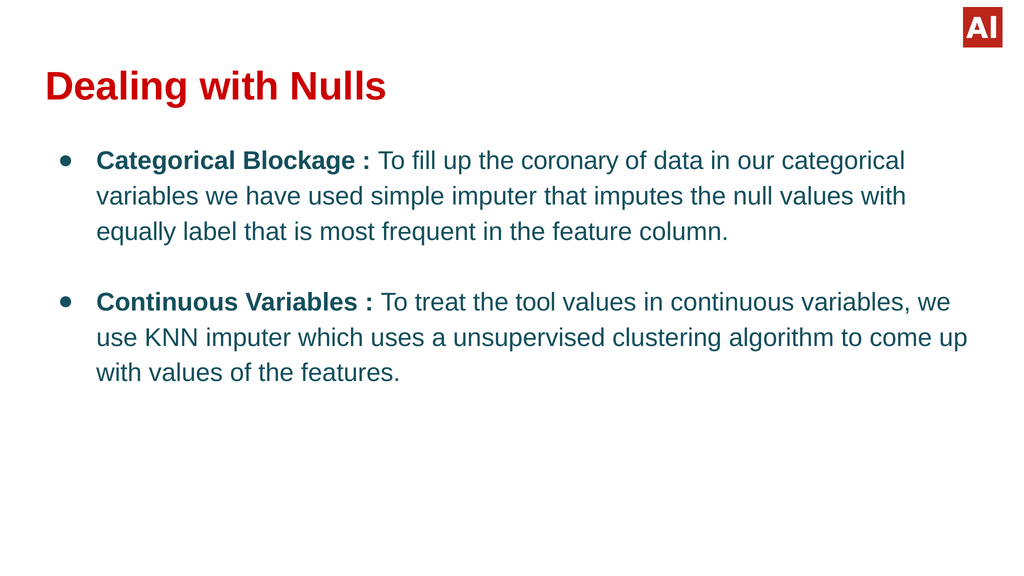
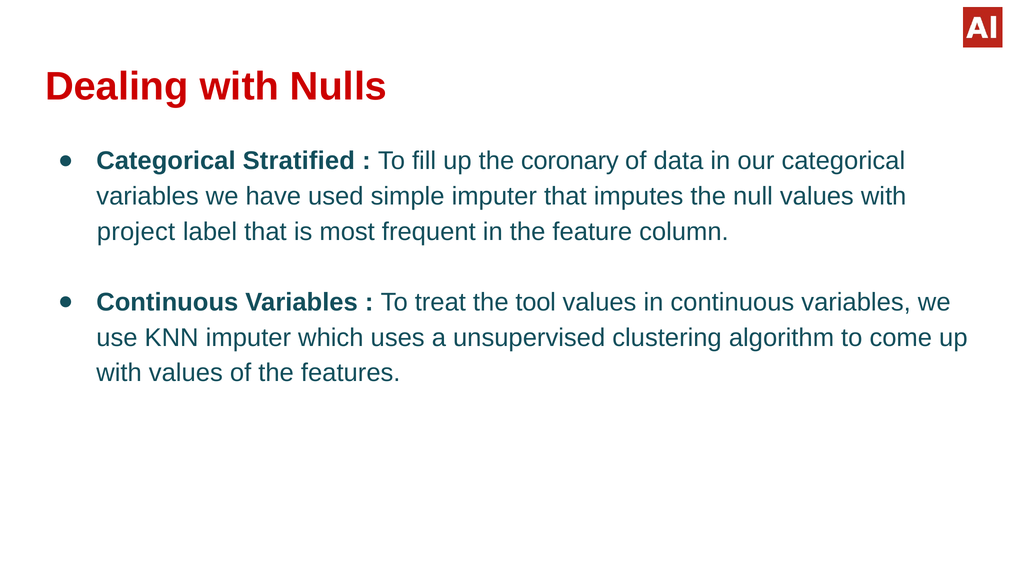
Blockage: Blockage -> Stratified (299, 161)
equally: equally -> project (136, 232)
